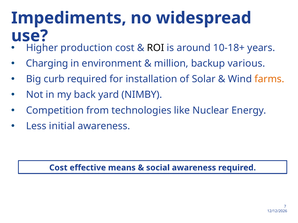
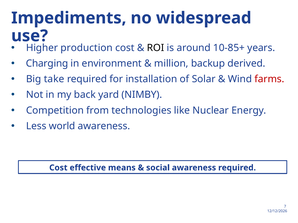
10-18+: 10-18+ -> 10-85+ (229, 48)
various: various -> derived (246, 64)
curb: curb -> take (54, 79)
farms colour: orange -> red (269, 79)
initial: initial -> world (62, 126)
